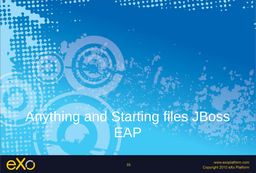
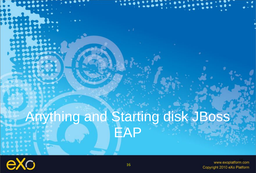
files: files -> disk (176, 117)
